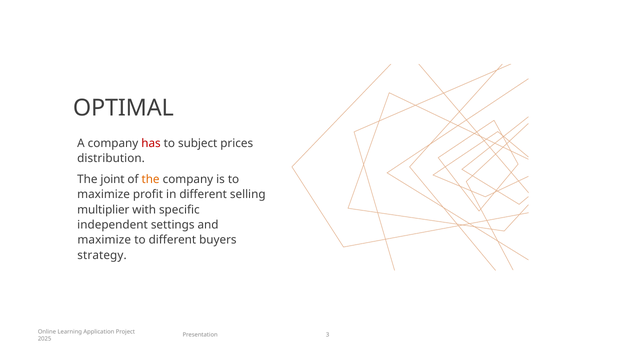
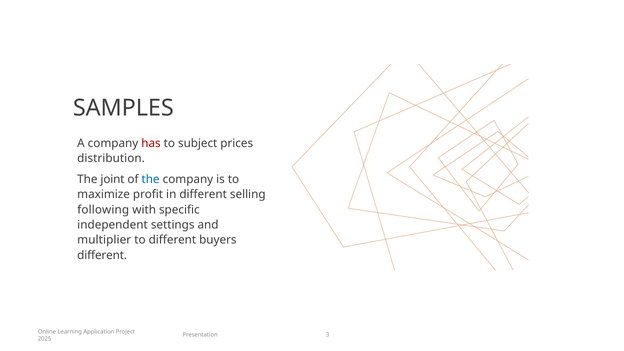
OPTIMAL: OPTIMAL -> SAMPLES (123, 108)
the colour: orange -> blue (151, 179)
multiplier: multiplier -> following (103, 210)
maximize: maximize -> multiplier (104, 240)
strategy: strategy -> different (102, 255)
